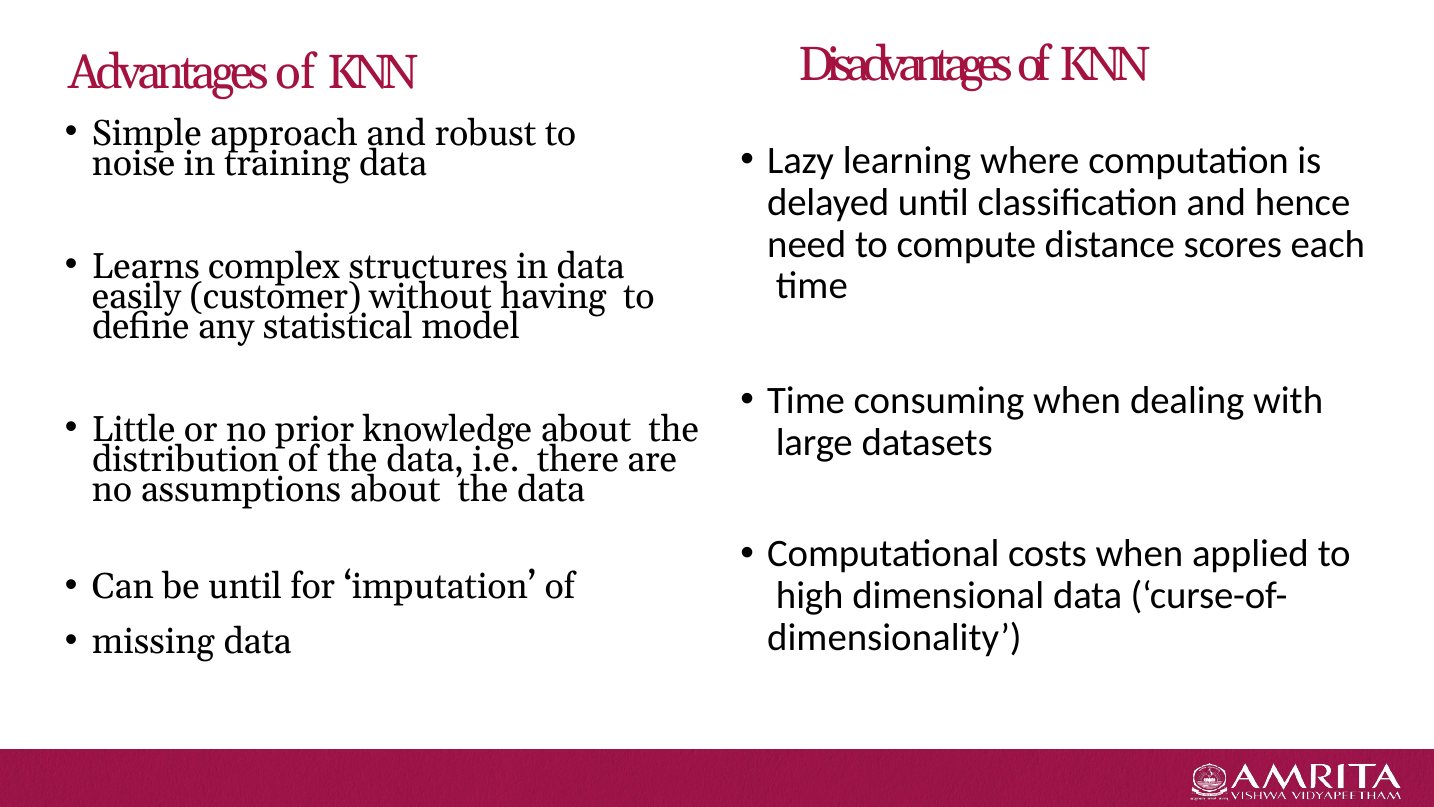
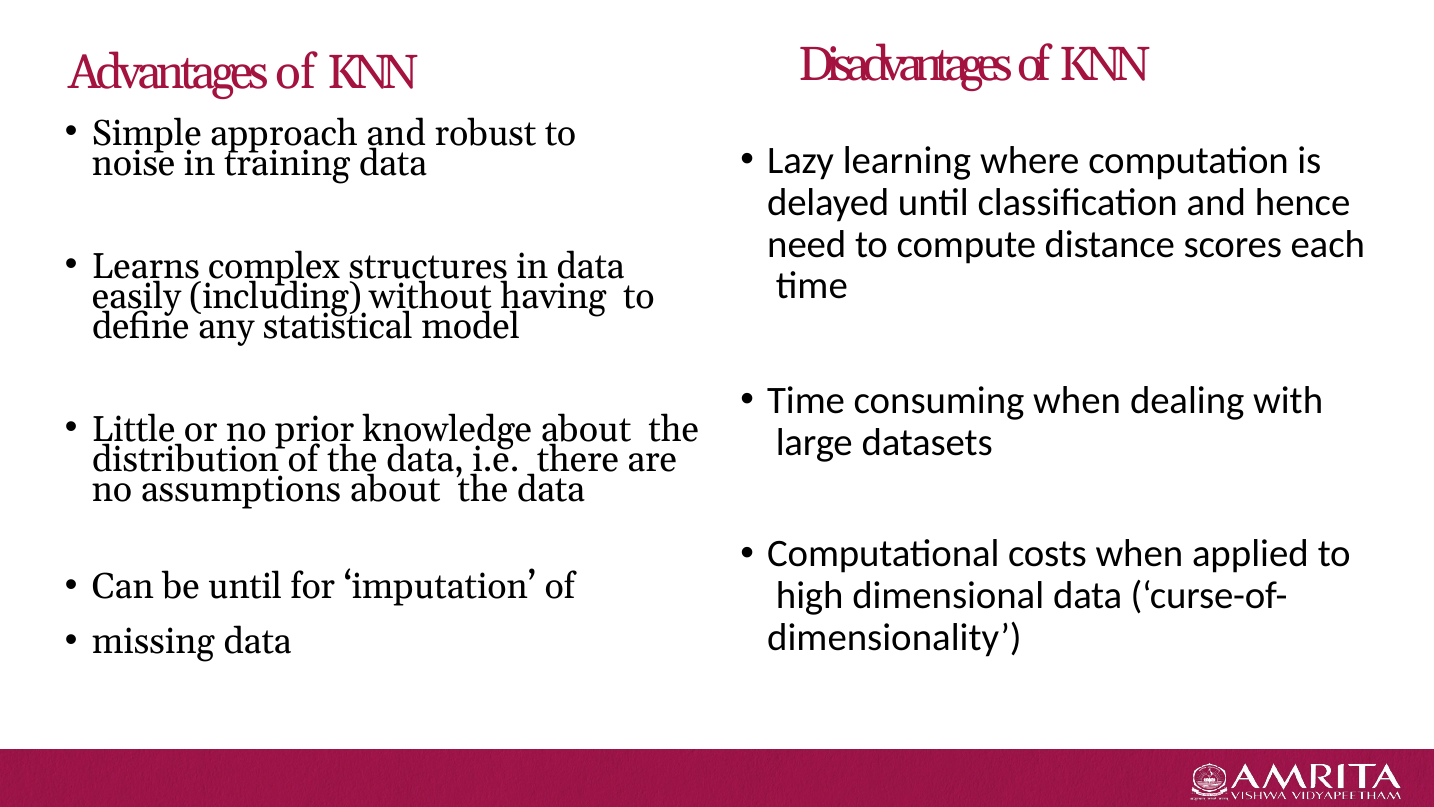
customer: customer -> including (275, 297)
